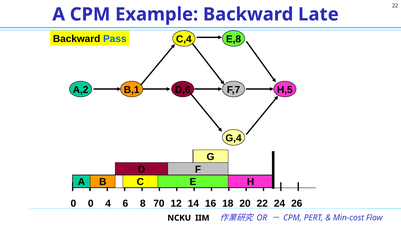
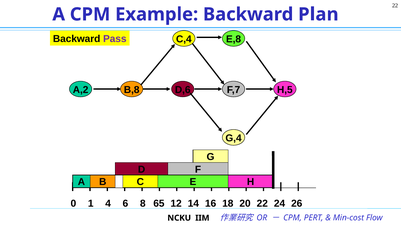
Late: Late -> Plan (318, 14)
Pass colour: blue -> purple (115, 39)
B,1: B,1 -> B,8 (132, 90)
0 0: 0 -> 1 (91, 203)
70: 70 -> 65 (159, 203)
